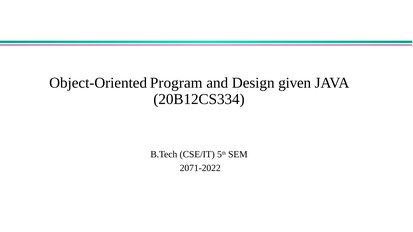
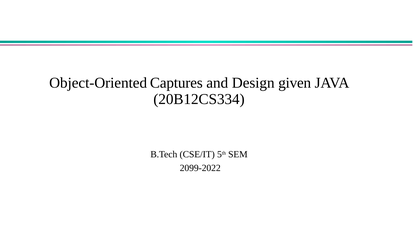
Program: Program -> Captures (176, 83)
2071-2022: 2071-2022 -> 2099-2022 (200, 168)
